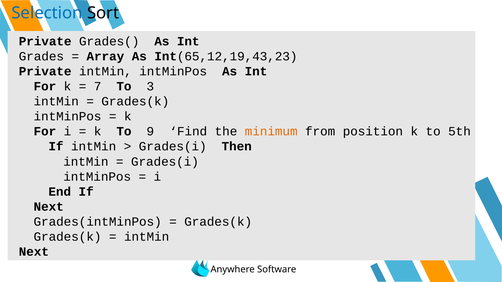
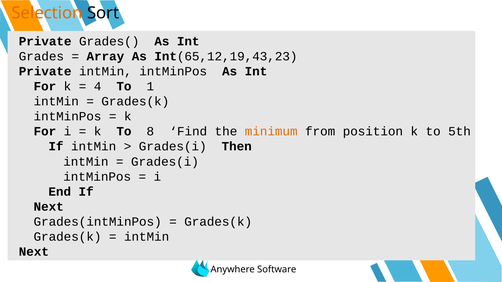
Selection colour: blue -> orange (47, 13)
7: 7 -> 4 (98, 86)
3: 3 -> 1 (150, 86)
9: 9 -> 8 (150, 132)
